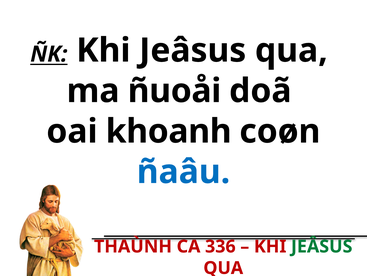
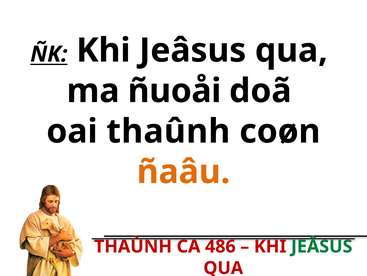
khoanh: khoanh -> thaûnh (168, 131)
ñaâu colour: blue -> orange (183, 171)
336: 336 -> 486 (220, 246)
